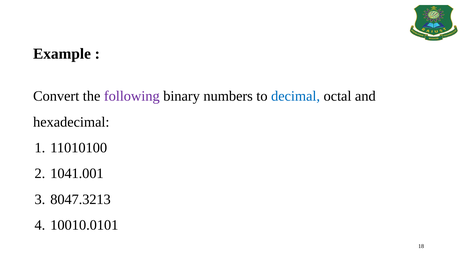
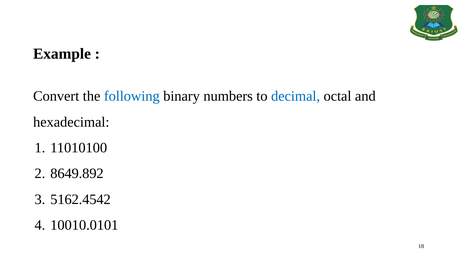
following colour: purple -> blue (132, 96)
1041.001: 1041.001 -> 8649.892 (77, 174)
8047.3213: 8047.3213 -> 5162.4542 (81, 199)
